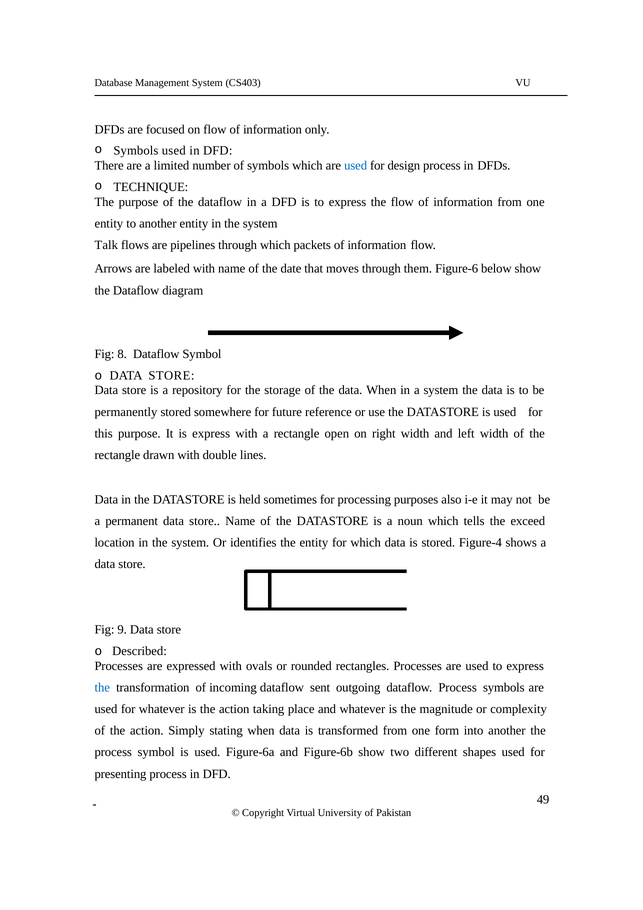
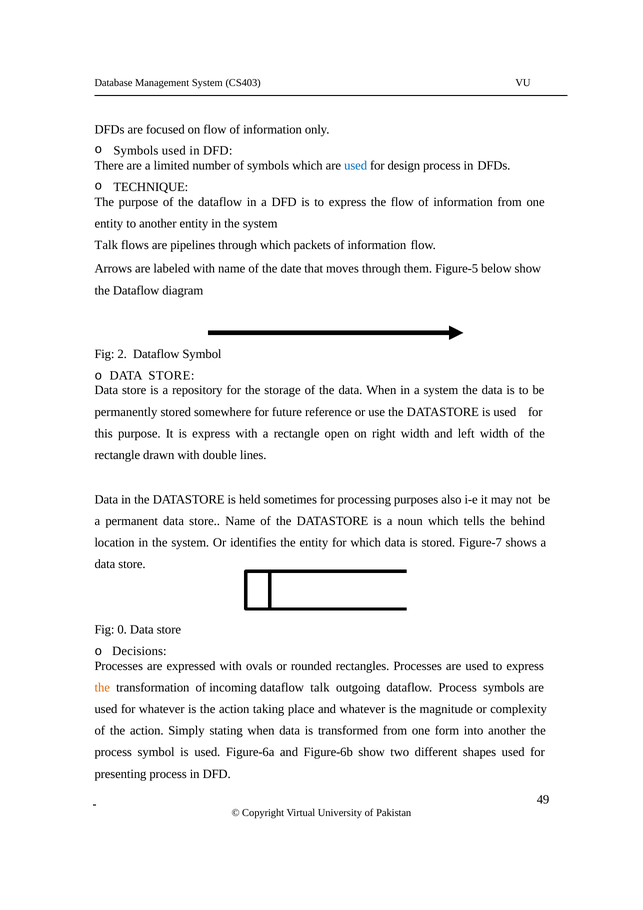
Figure-6: Figure-6 -> Figure-5 (457, 269)
8: 8 -> 2 (122, 354)
exceed: exceed -> behind (528, 521)
Figure-4: Figure-4 -> Figure-7 (480, 543)
9: 9 -> 0 (122, 630)
Described: Described -> Decisions (139, 651)
the colour: blue -> orange (102, 687)
dataflow sent: sent -> talk (320, 687)
